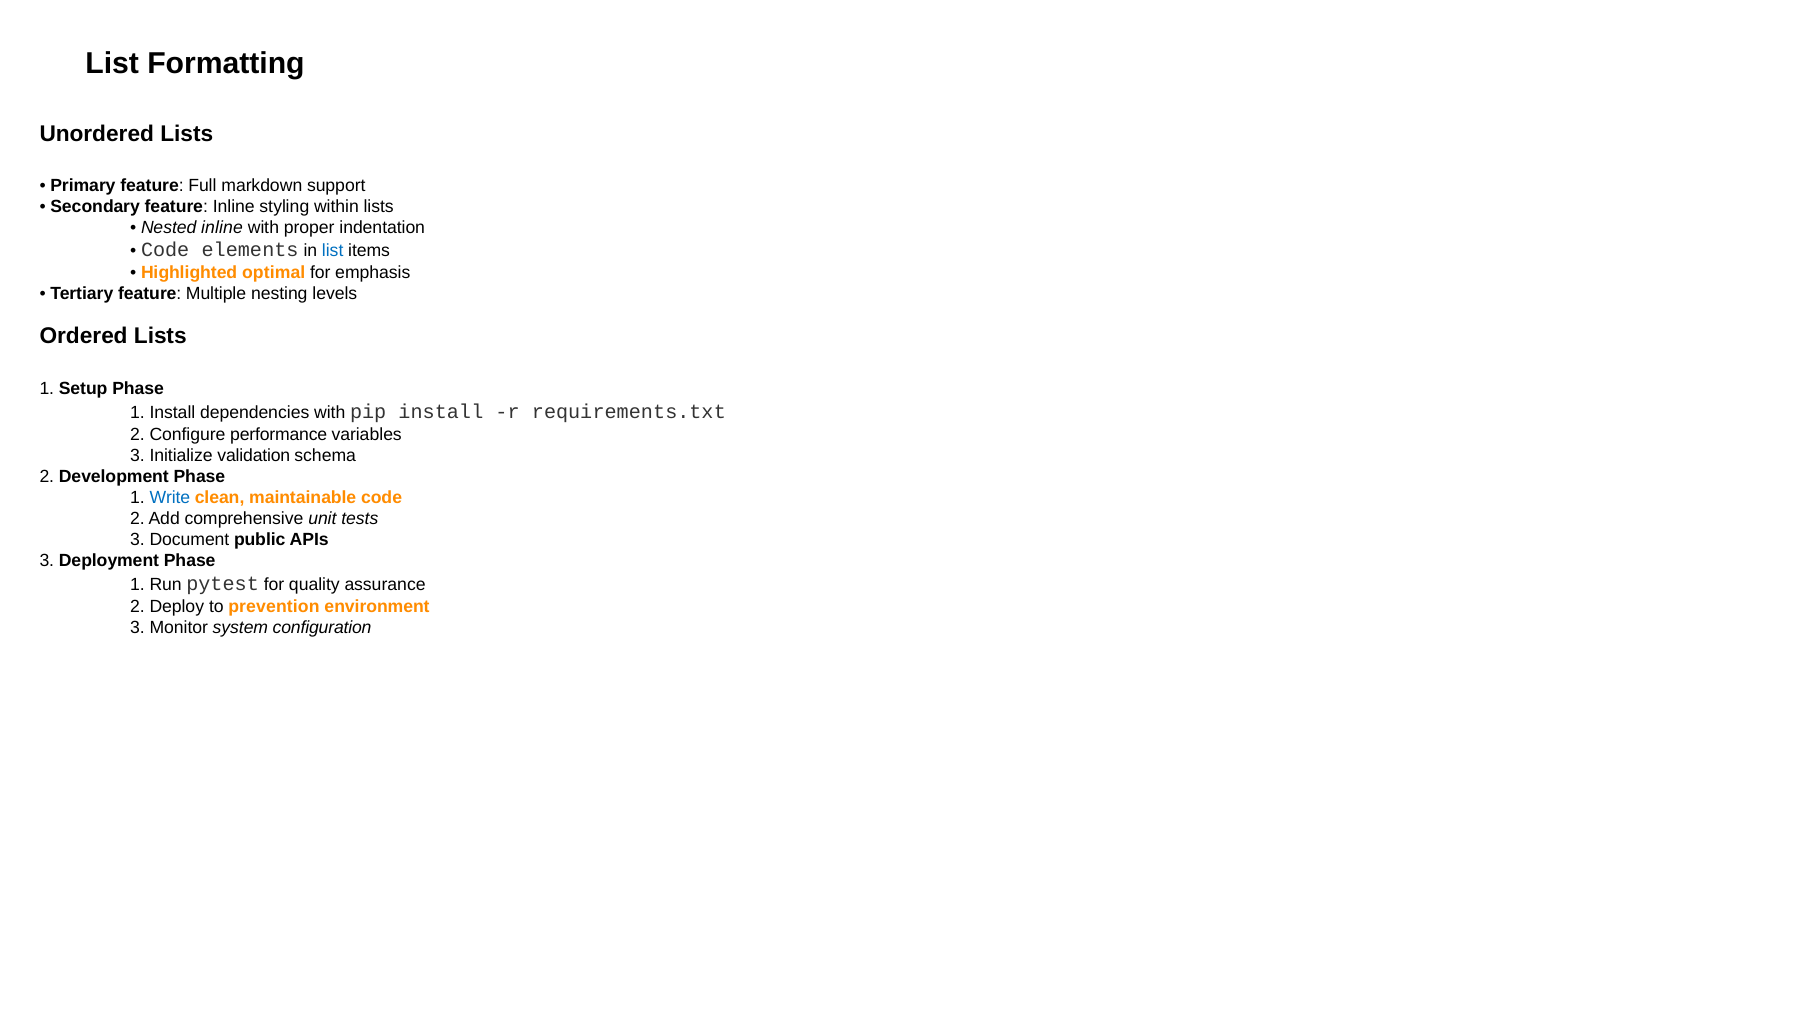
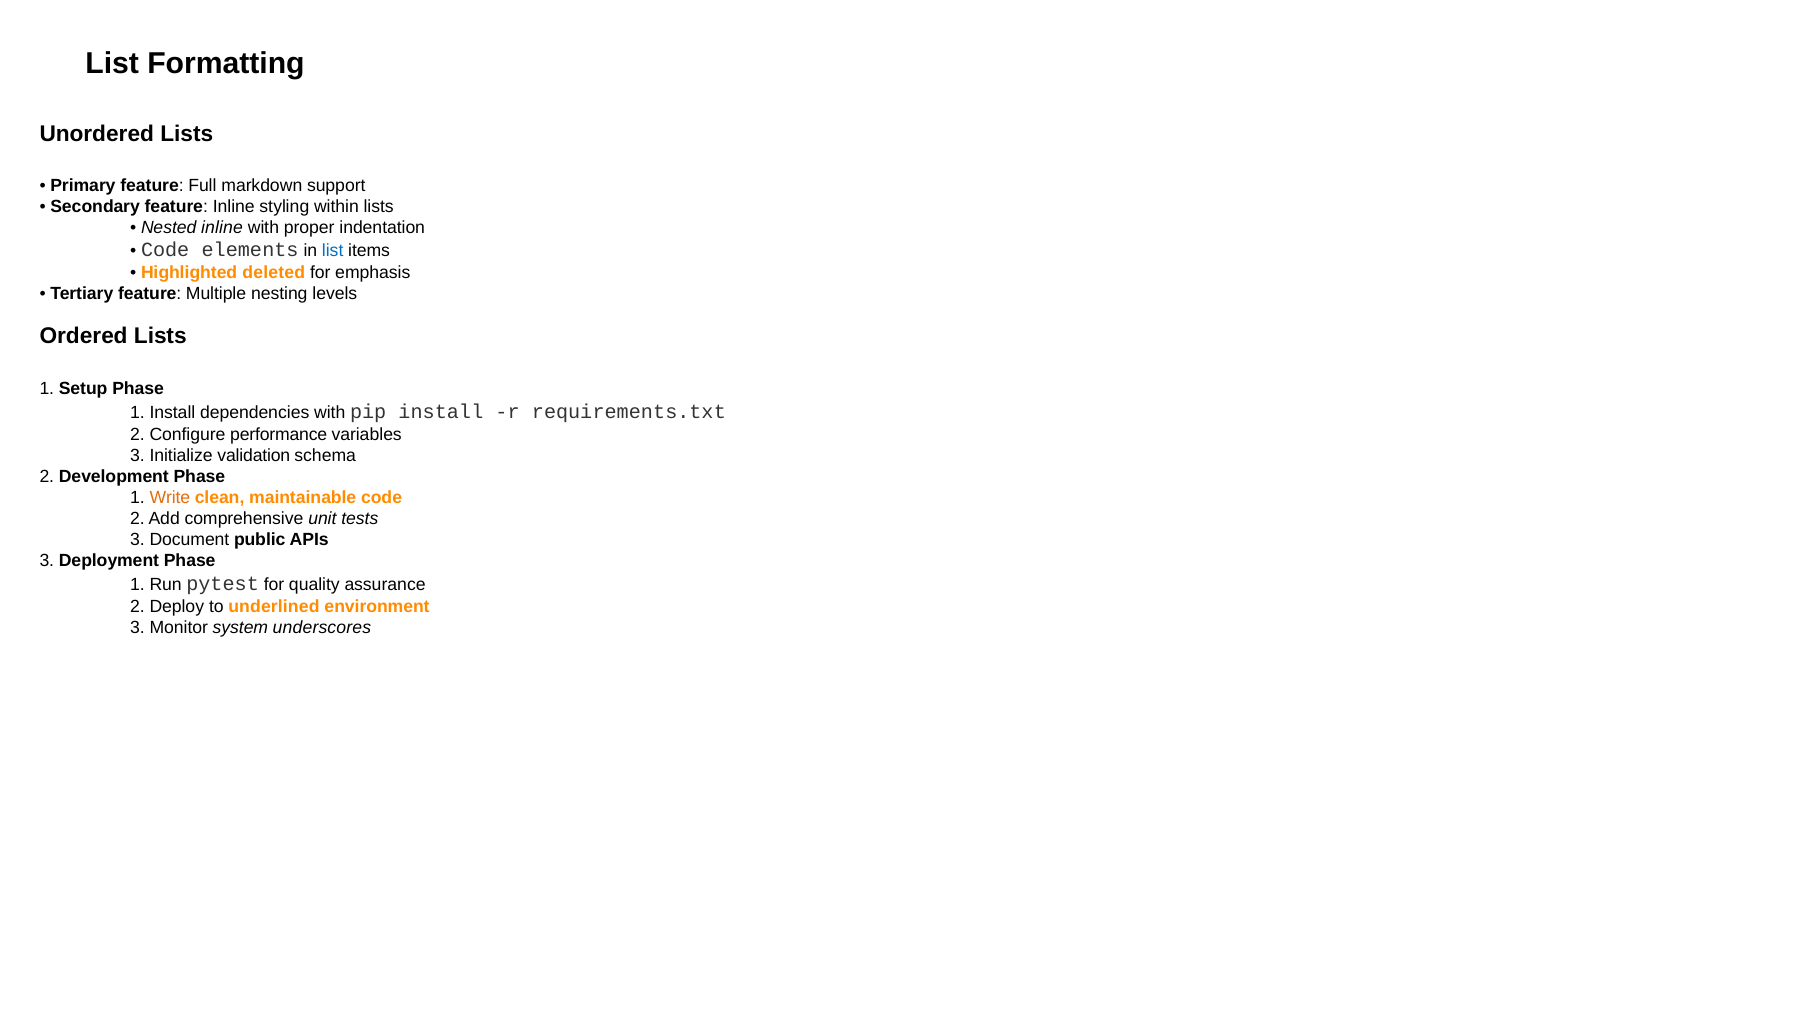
optimal: optimal -> deleted (274, 273)
Write colour: blue -> orange (170, 498)
prevention: prevention -> underlined (274, 606)
configuration: configuration -> underscores (322, 628)
